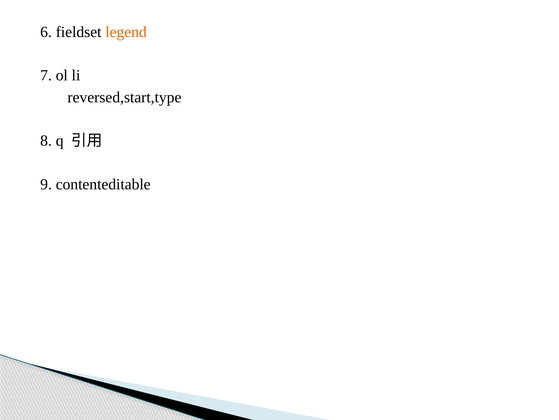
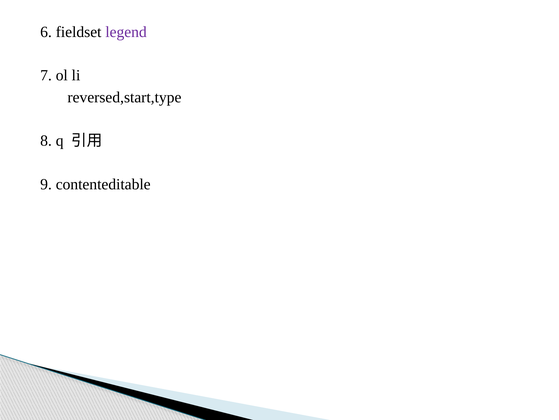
legend colour: orange -> purple (126, 32)
